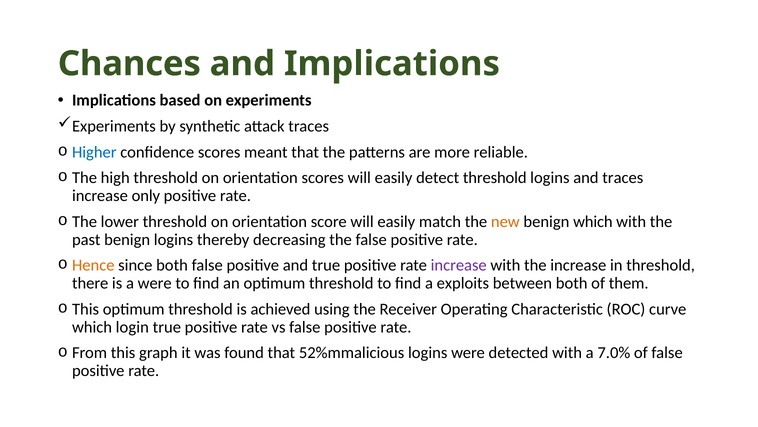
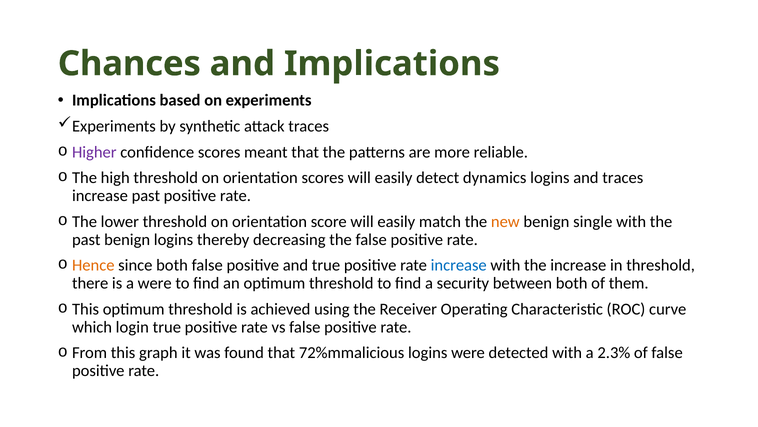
Higher colour: blue -> purple (94, 152)
detect threshold: threshold -> dynamics (495, 178)
increase only: only -> past (146, 196)
benign which: which -> single (593, 221)
increase colour: purple -> blue (459, 265)
exploits: exploits -> security (463, 283)
52%mmalicious: 52%mmalicious -> 72%mmalicious (352, 352)
7.0%: 7.0% -> 2.3% (614, 352)
